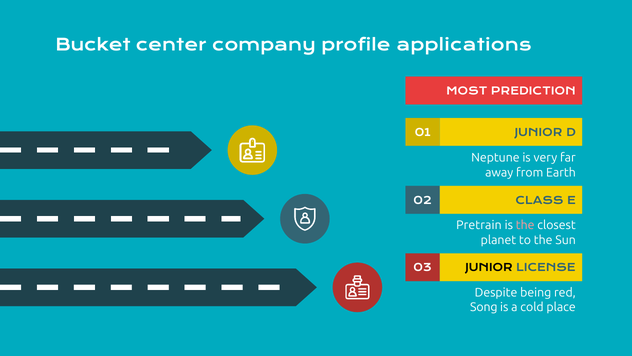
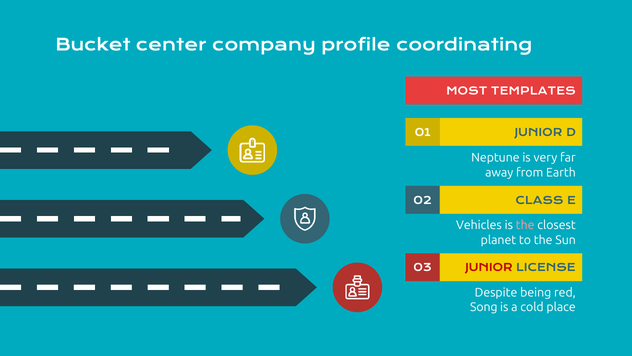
applications: applications -> coordinating (464, 45)
PREDICTION: PREDICTION -> TEMPLATES (533, 91)
Pretrain: Pretrain -> Vehicles (479, 225)
JUNIOR colour: black -> red (489, 268)
